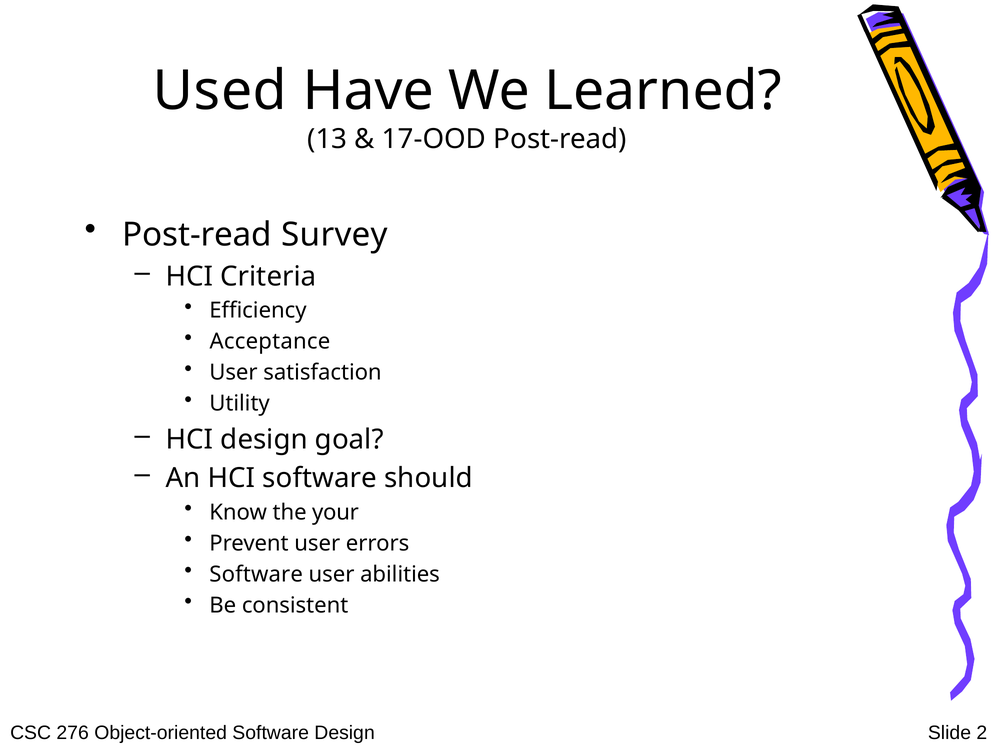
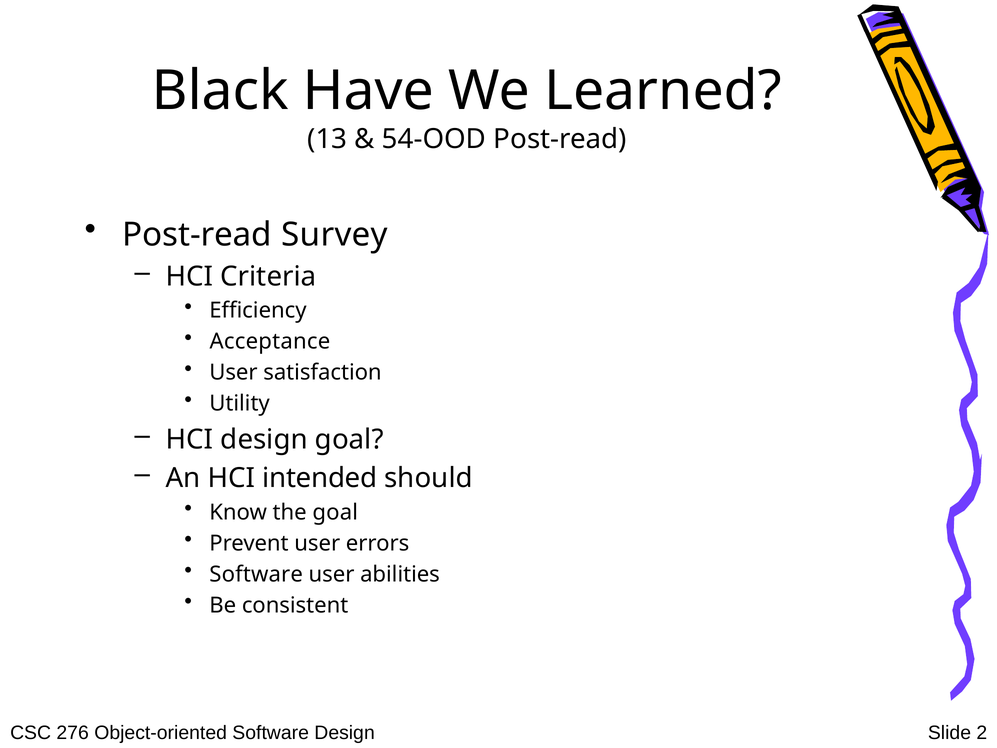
Used: Used -> Black (220, 91)
17-OOD: 17-OOD -> 54-OOD (434, 139)
HCI software: software -> intended (320, 478)
the your: your -> goal (335, 512)
